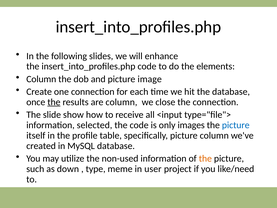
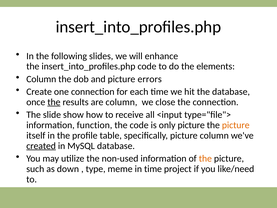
image: image -> errors (150, 79)
selected: selected -> function (95, 125)
only images: images -> picture (191, 125)
picture colour: blue -> orange (236, 125)
created underline: none -> present (41, 146)
in user: user -> time (153, 169)
